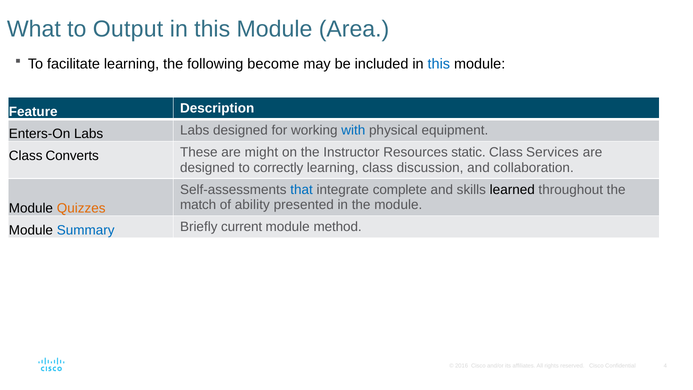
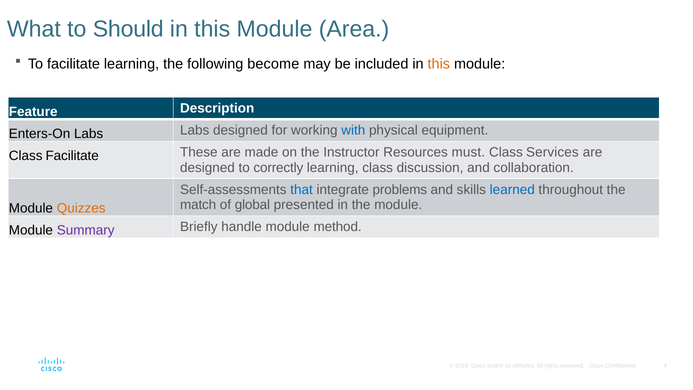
Output: Output -> Should (128, 29)
this colour: blue -> orange (439, 64)
Class Converts: Converts -> Facilitate (72, 156)
might: might -> made (261, 152)
static: static -> must (468, 152)
complete: complete -> problems (400, 190)
learned colour: black -> blue (512, 190)
ability: ability -> global (252, 205)
Summary colour: blue -> purple (86, 230)
current: current -> handle (242, 227)
